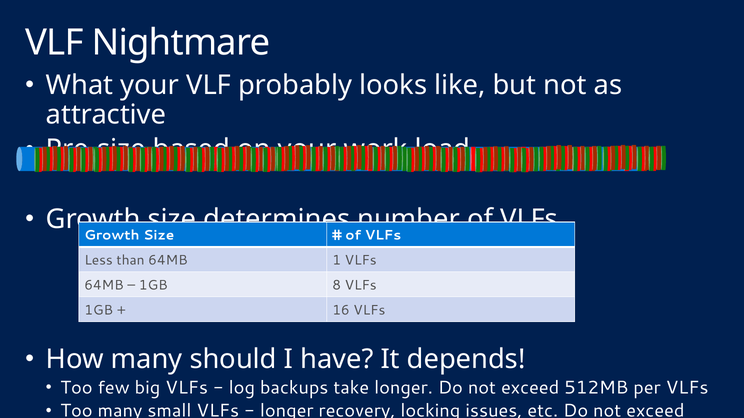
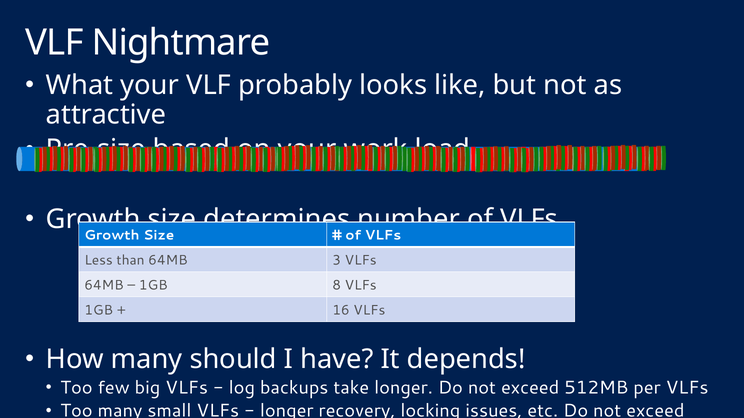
1: 1 -> 3 (337, 261)
